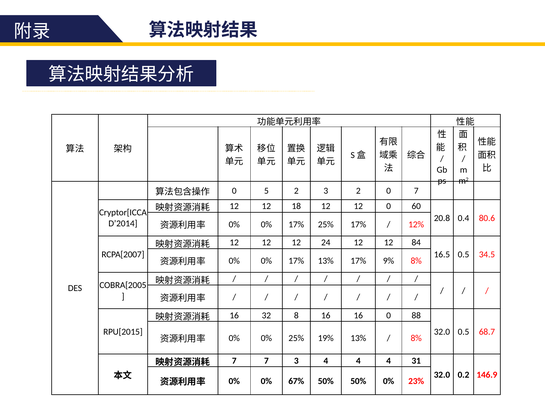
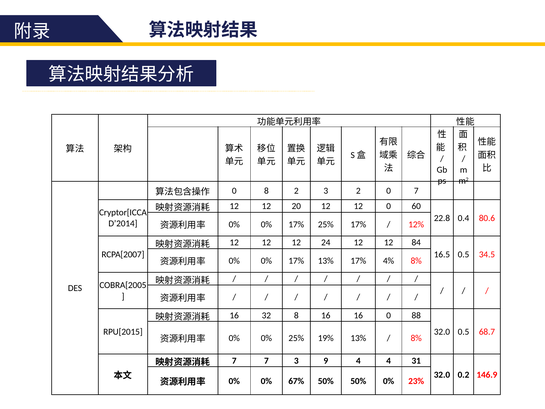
0 5: 5 -> 8 (266, 191)
18: 18 -> 20 (296, 206)
20.8: 20.8 -> 22.8 (442, 218)
9%: 9% -> 4% (389, 261)
3 4: 4 -> 9 (326, 361)
